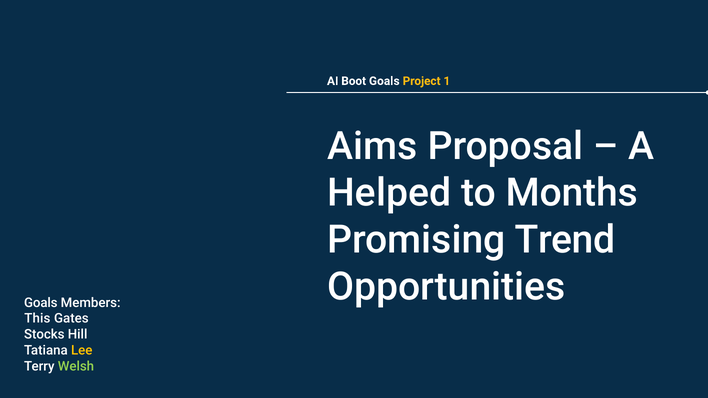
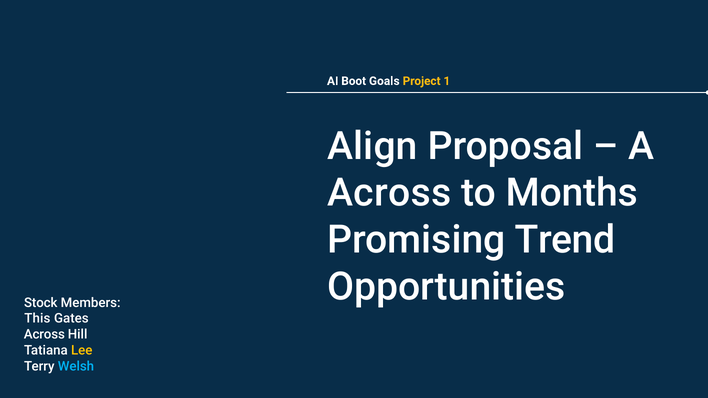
Aims: Aims -> Align (372, 146)
Helped: Helped -> Across (389, 193)
Goals: Goals -> Stock (41, 303)
Stocks: Stocks -> Across (44, 335)
Welsh colour: light green -> light blue (76, 367)
